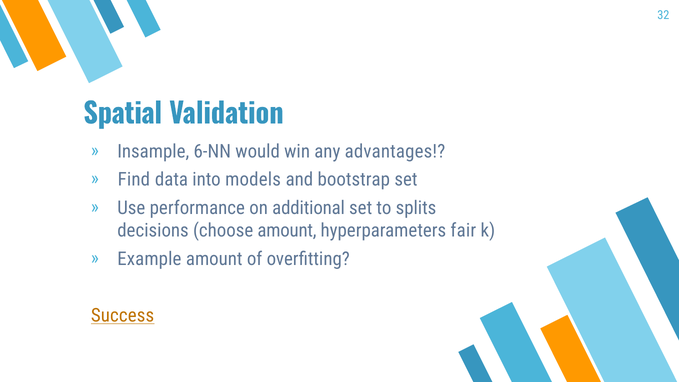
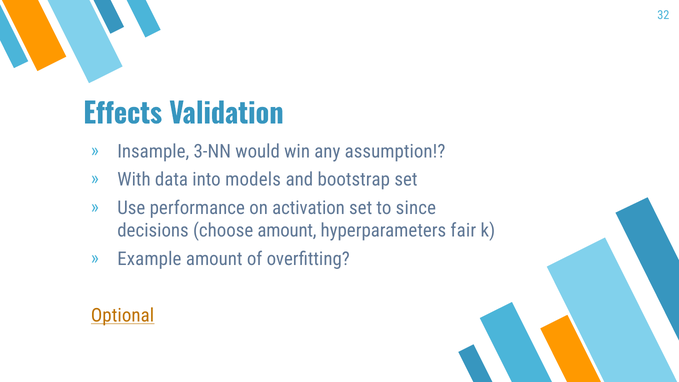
Spatial: Spatial -> Effects (123, 114)
6-NN: 6-NN -> 3-NN (212, 151)
advantages: advantages -> assumption (395, 151)
Find: Find -> With (134, 180)
additional: additional -> activation (309, 208)
splits: splits -> since (416, 208)
Success: Success -> Optional (123, 316)
